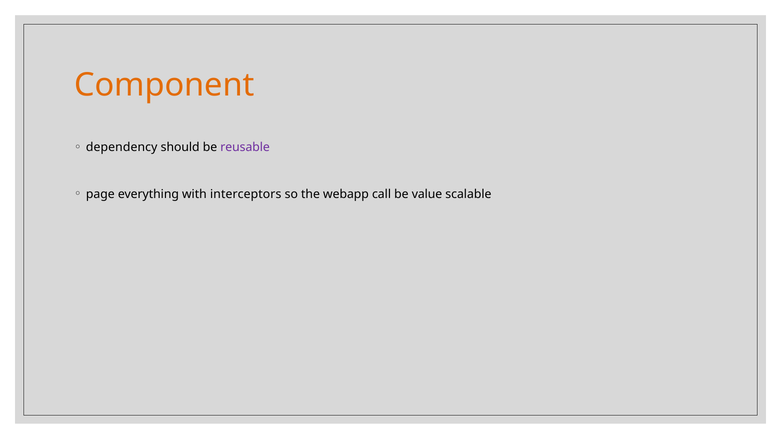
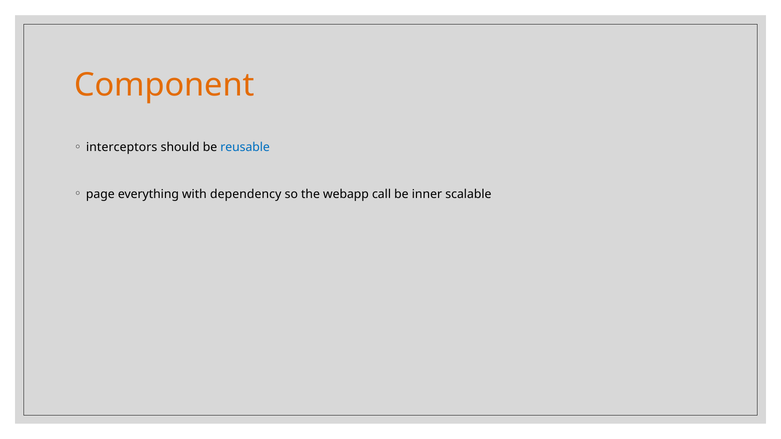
dependency: dependency -> interceptors (122, 147)
reusable colour: purple -> blue (245, 147)
interceptors: interceptors -> dependency (246, 194)
value: value -> inner (427, 194)
